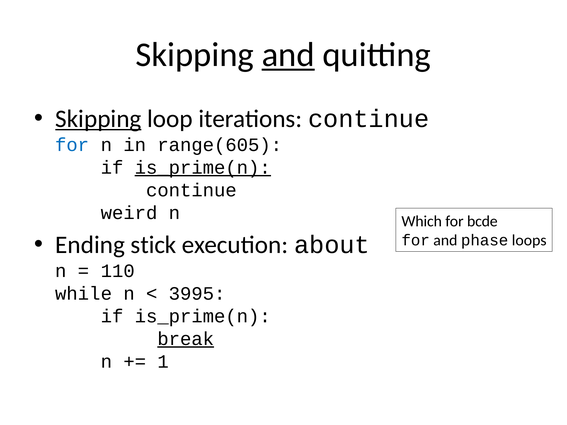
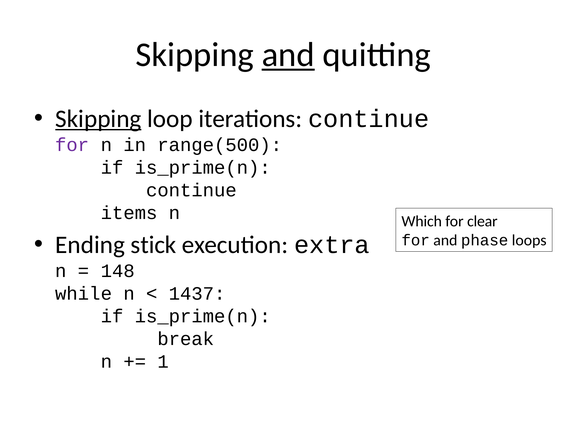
for colour: blue -> purple (72, 145)
range(605: range(605 -> range(500 (220, 145)
is_prime(n underline: present -> none (203, 168)
weird: weird -> items (129, 213)
bcde: bcde -> clear (482, 221)
about: about -> extra (332, 245)
110: 110 -> 148 (118, 271)
3995: 3995 -> 1437 (197, 294)
break underline: present -> none (186, 339)
